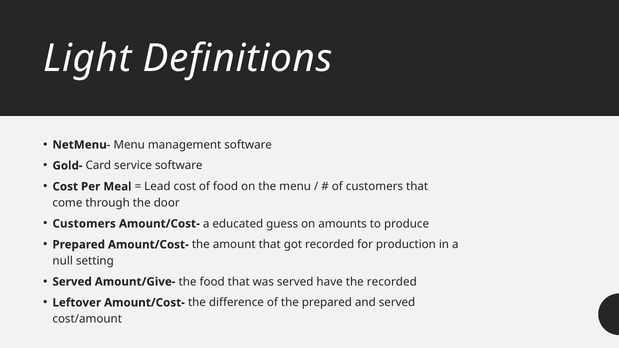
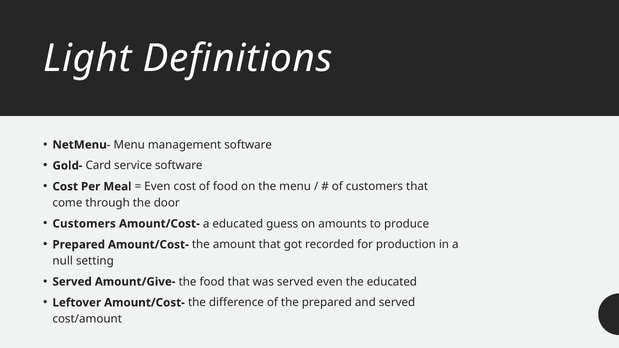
Lead: Lead -> Even (157, 187)
served have: have -> even (330, 282)
the recorded: recorded -> educated (392, 282)
